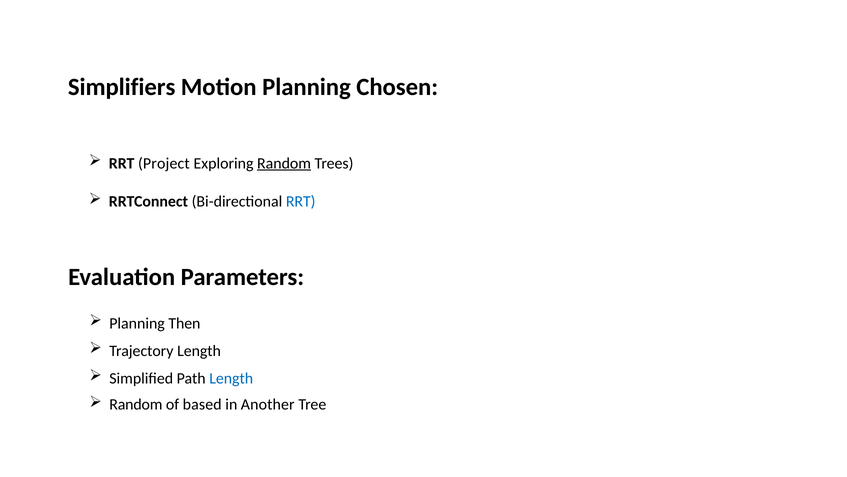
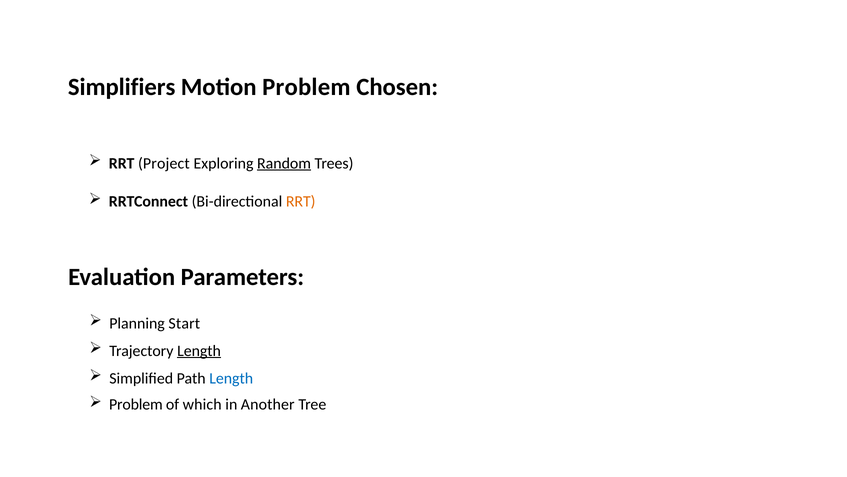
Motion Planning: Planning -> Problem (306, 87)
RRT colour: blue -> orange (301, 201)
Then: Then -> Start (184, 323)
Length underline: none -> present (199, 350)
Random: Random -> Problem (136, 404)
based: based -> which (202, 404)
